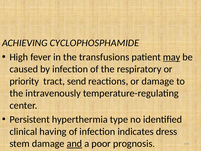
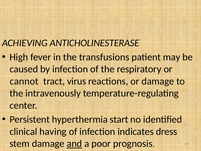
CYCLOPHOSPHAMIDE: CYCLOPHOSPHAMIDE -> ANTICHOLINESTERASE (95, 43)
may underline: present -> none (172, 57)
priority: priority -> cannot (24, 81)
send: send -> virus (77, 81)
type: type -> start (119, 119)
